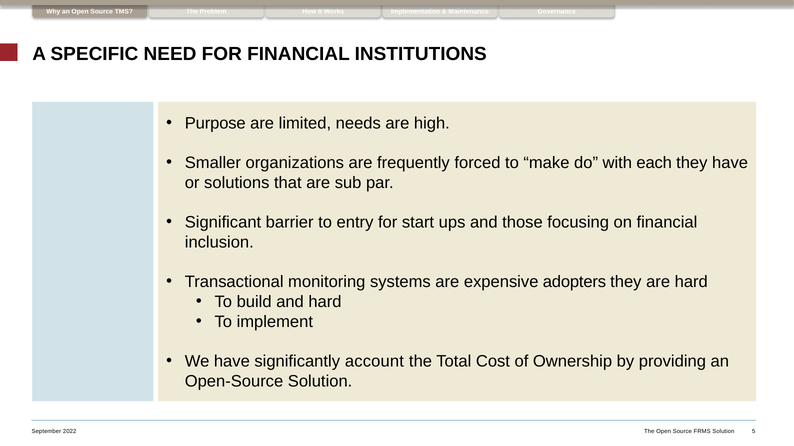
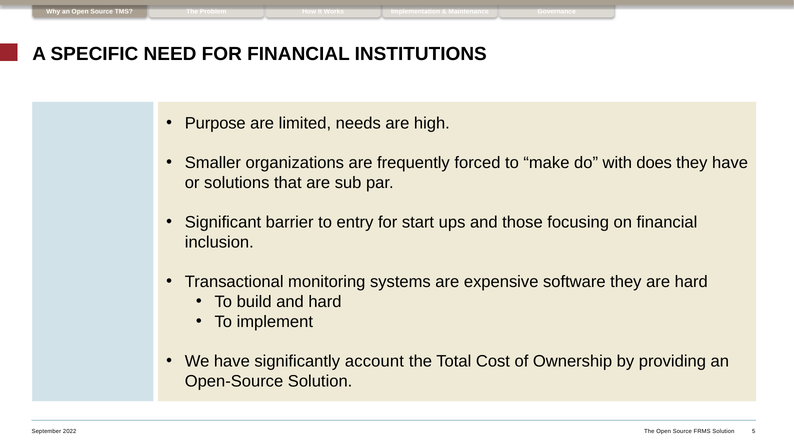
each: each -> does (654, 163)
adopters: adopters -> software (574, 282)
